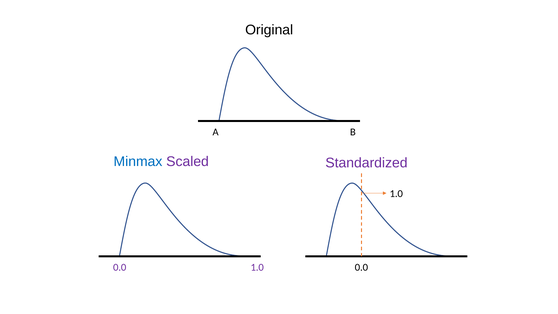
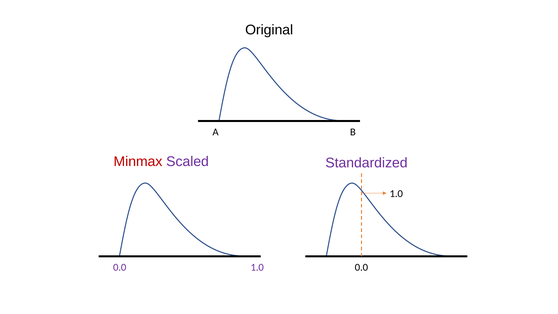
Minmax colour: blue -> red (138, 162)
